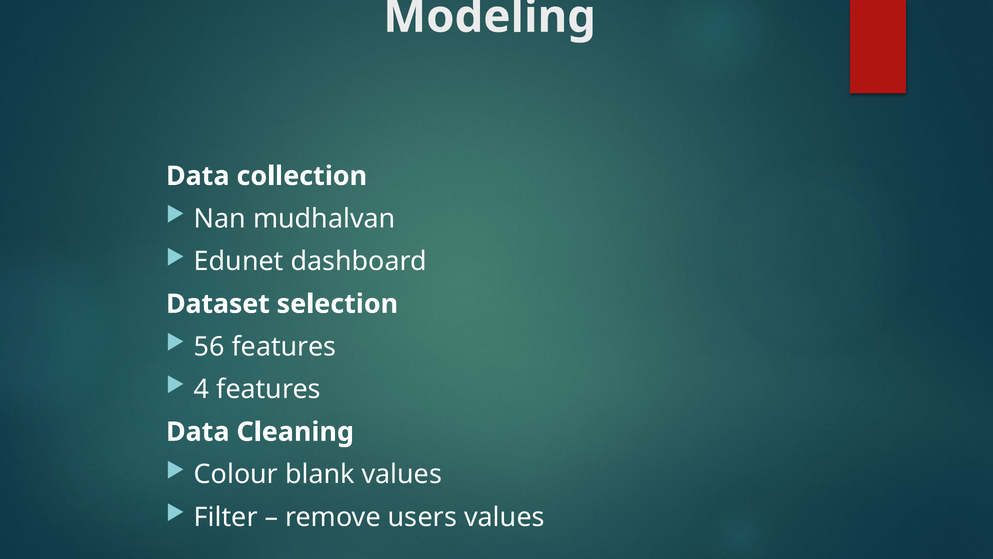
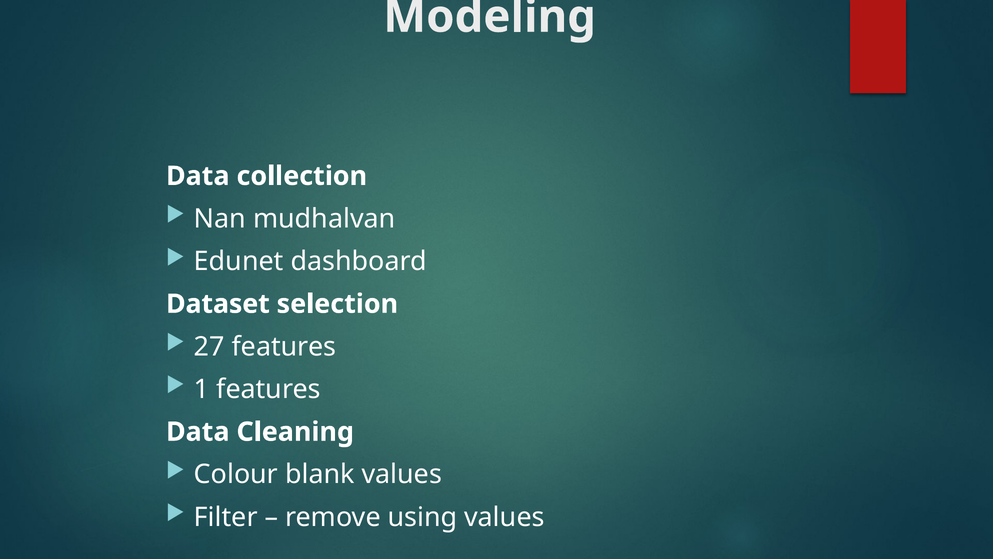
56: 56 -> 27 (209, 346)
4: 4 -> 1 (202, 389)
users: users -> using (422, 517)
